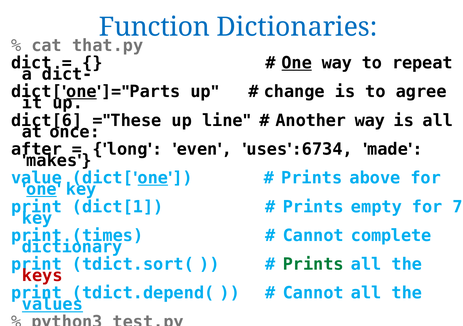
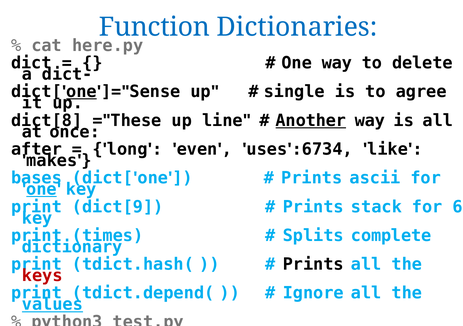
that.py: that.py -> here.py (108, 46)
One underline: present -> none (297, 63)
repeat: repeat -> delete (422, 63)
Parts: Parts -> Sense (155, 92)
change: change -> single (294, 92)
dict[6: dict[6 -> dict[8 (47, 121)
Another underline: none -> present (311, 121)
made: made -> like (388, 149)
value: value -> bases (36, 178)
one underline: present -> none (153, 178)
above: above -> ascii (375, 178)
dict[1: dict[1 -> dict[9 (118, 207)
empty: empty -> stack (376, 207)
7: 7 -> 6 (458, 207)
Cannot: Cannot -> Splits (313, 236)
tdict.sort(: tdict.sort( -> tdict.hash( (133, 265)
Prints colour: green -> black (313, 265)
Cannot: Cannot -> Ignore (313, 293)
